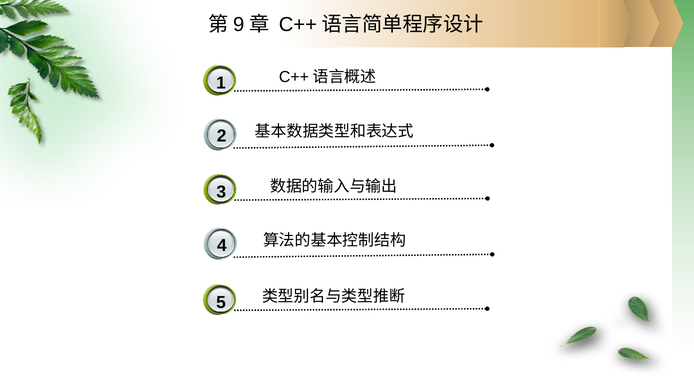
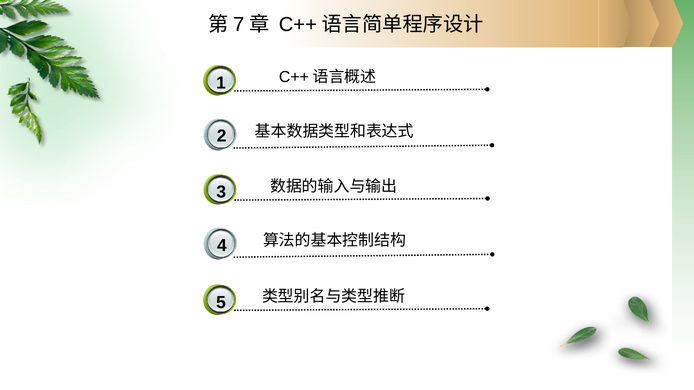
9: 9 -> 7 (239, 25)
